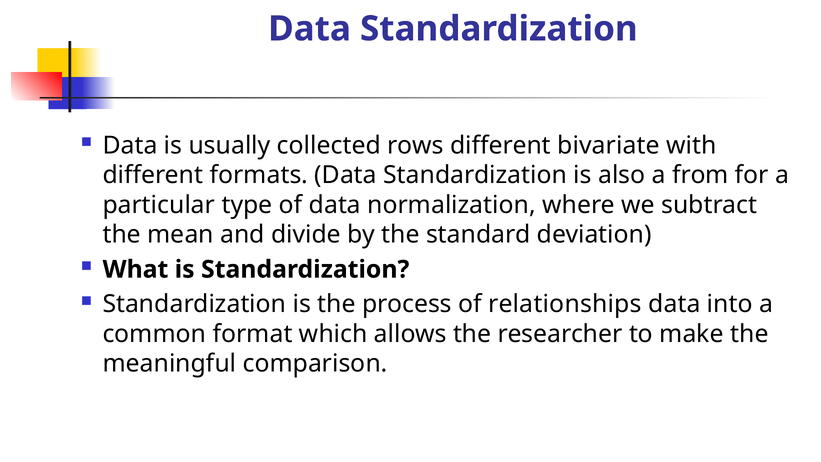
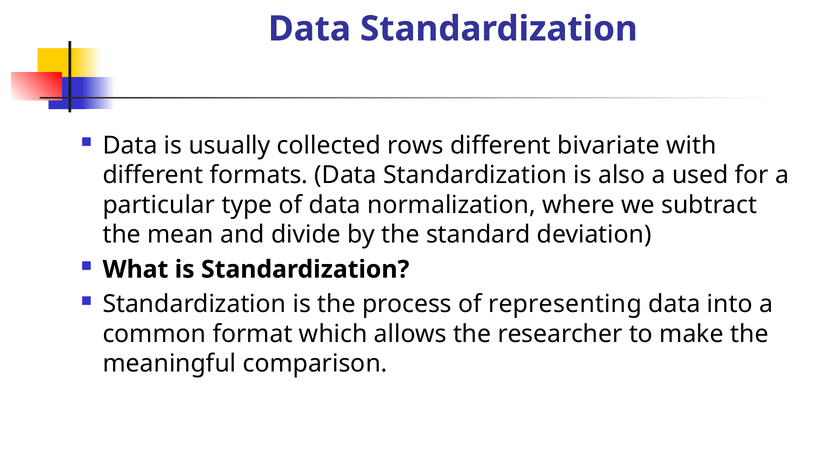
from: from -> used (700, 175)
relationships: relationships -> representing (565, 304)
